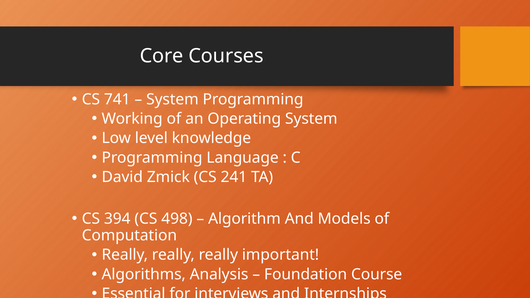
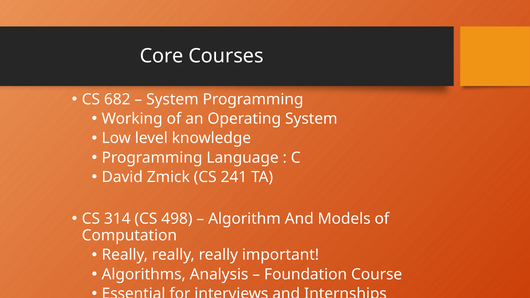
741: 741 -> 682 (117, 99)
394: 394 -> 314 (117, 219)
